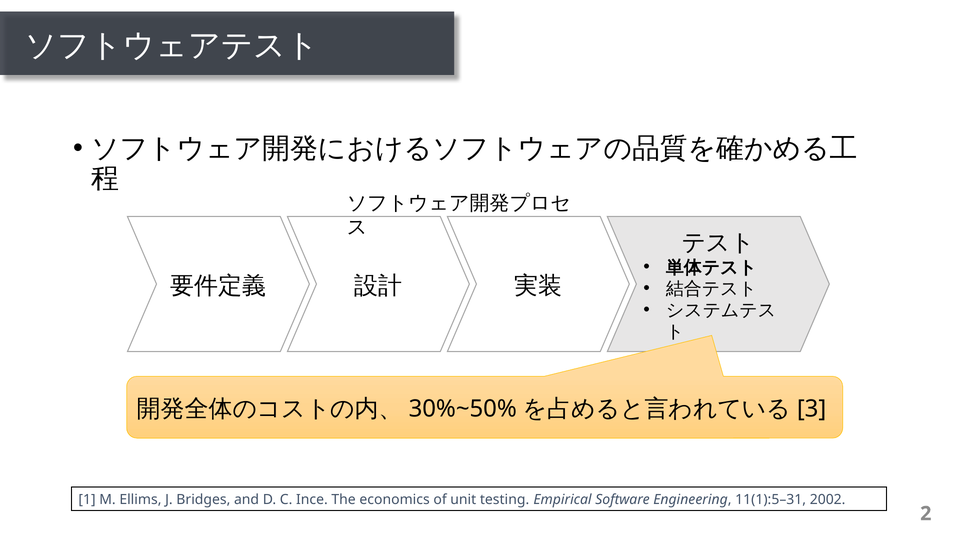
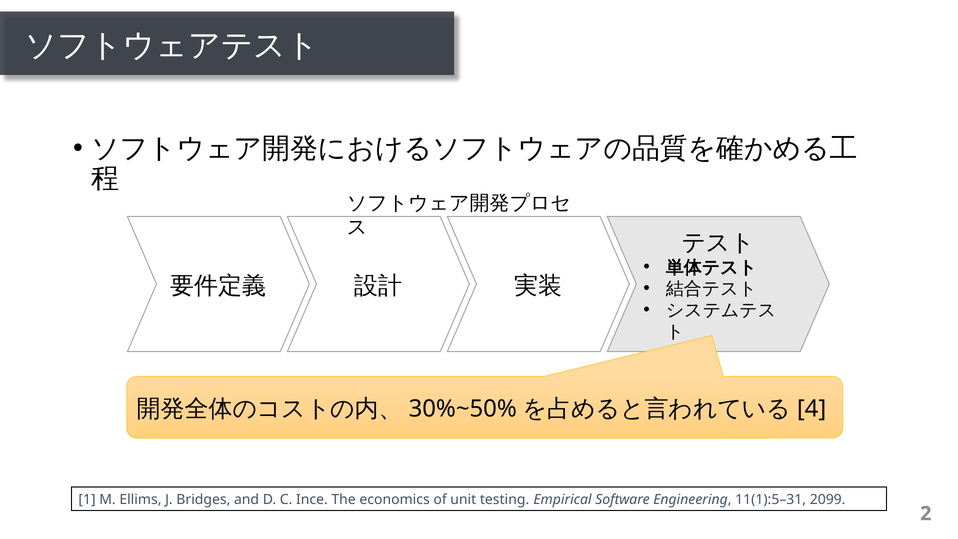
3: 3 -> 4 (812, 409)
2002: 2002 -> 2099 (828, 500)
